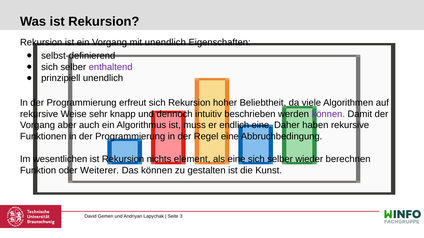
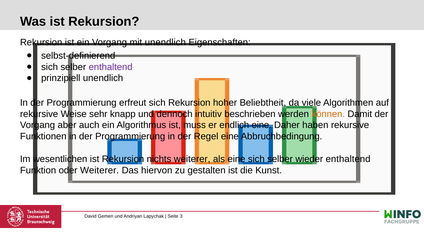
können colour: purple -> orange (328, 114)
nichts element: element -> weiterer (192, 159)
wieder berechnen: berechnen -> enthaltend (348, 159)
Das können: können -> hiervon (157, 171)
